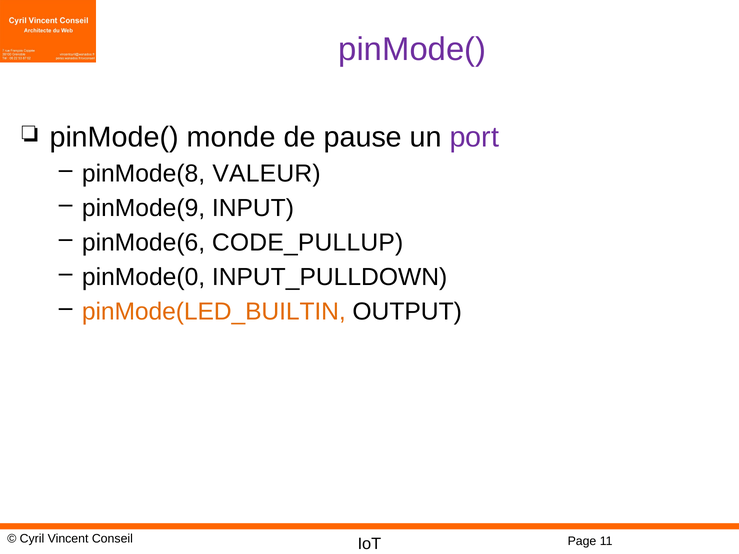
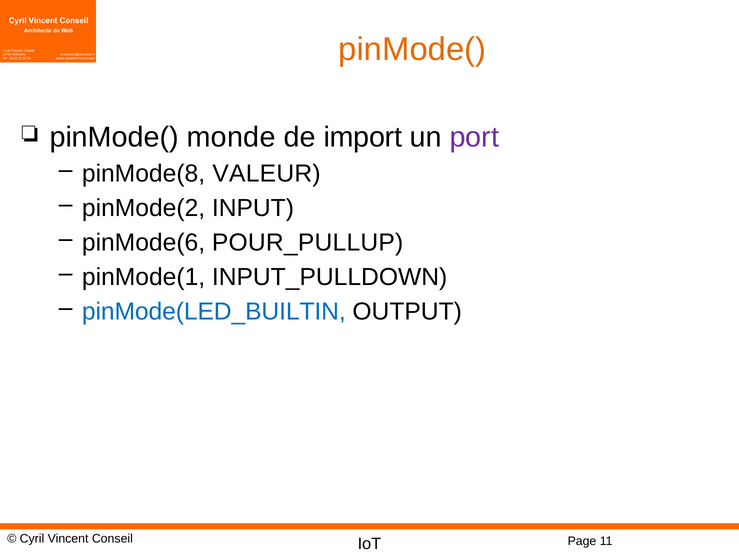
pinMode( colour: purple -> orange (412, 50)
pause: pause -> import (363, 137)
pinMode(9: pinMode(9 -> pinMode(2 (144, 208)
CODE_PULLUP: CODE_PULLUP -> POUR_PULLUP (308, 243)
pinMode(0: pinMode(0 -> pinMode(1 (144, 277)
pinMode(LED_BUILTIN colour: orange -> blue (214, 312)
